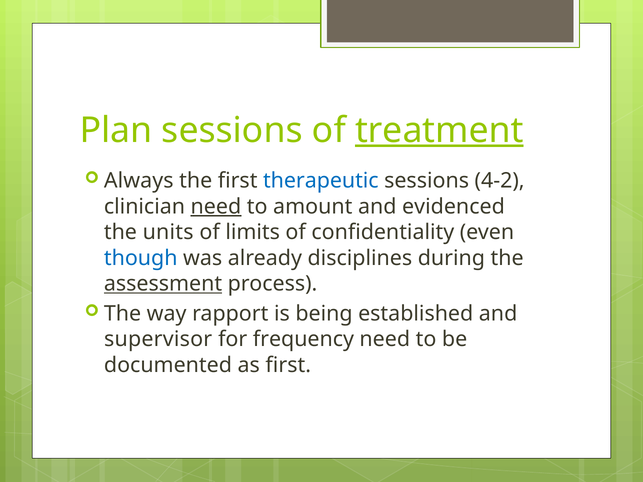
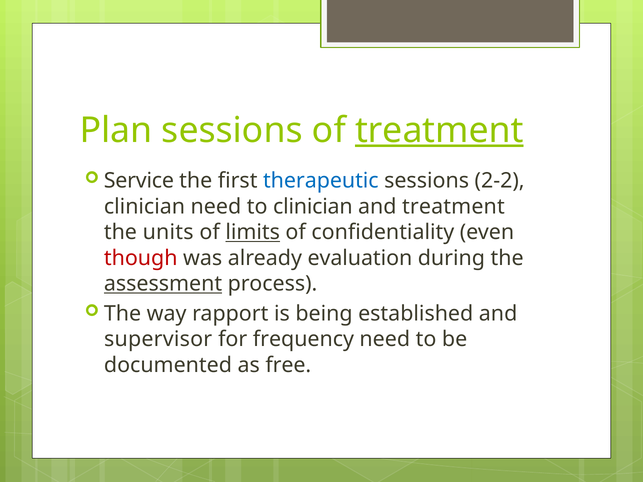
Always: Always -> Service (139, 181)
4-2: 4-2 -> 2-2 (500, 181)
need underline: present -> none (216, 207)
to amount: amount -> clinician (313, 207)
and evidenced: evidenced -> treatment (453, 207)
limits underline: none -> present (253, 232)
though colour: blue -> red (141, 258)
disciplines: disciplines -> evaluation (360, 258)
as first: first -> free (288, 365)
